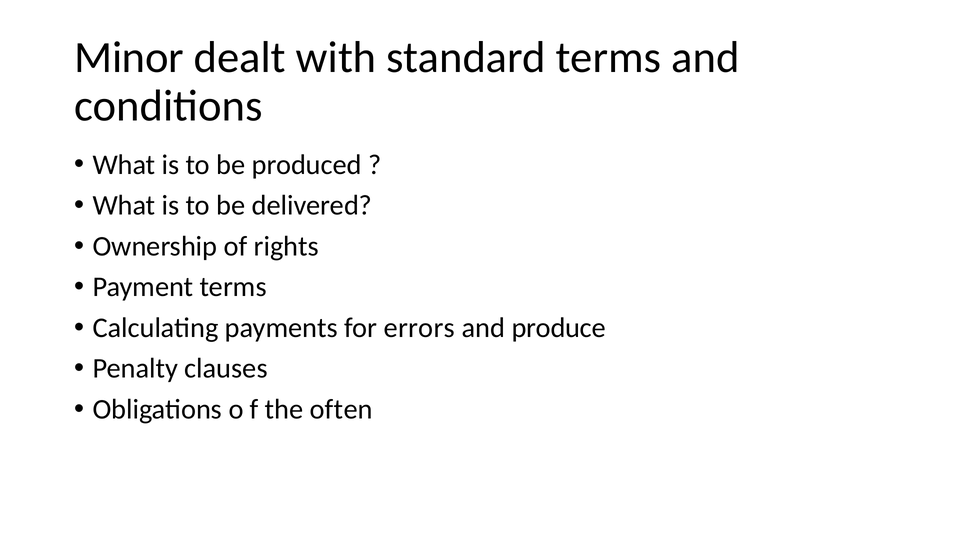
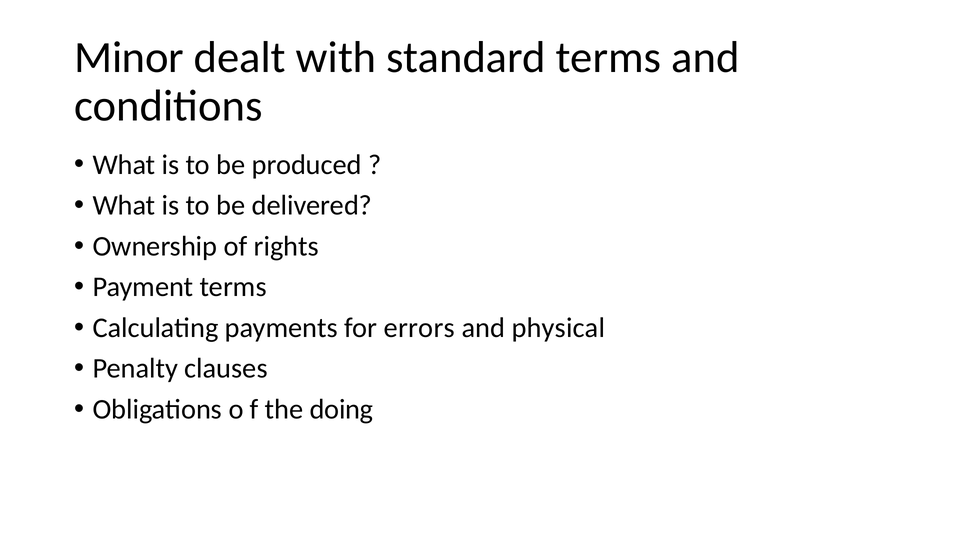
produce: produce -> physical (558, 328)
often: often -> doing (342, 409)
